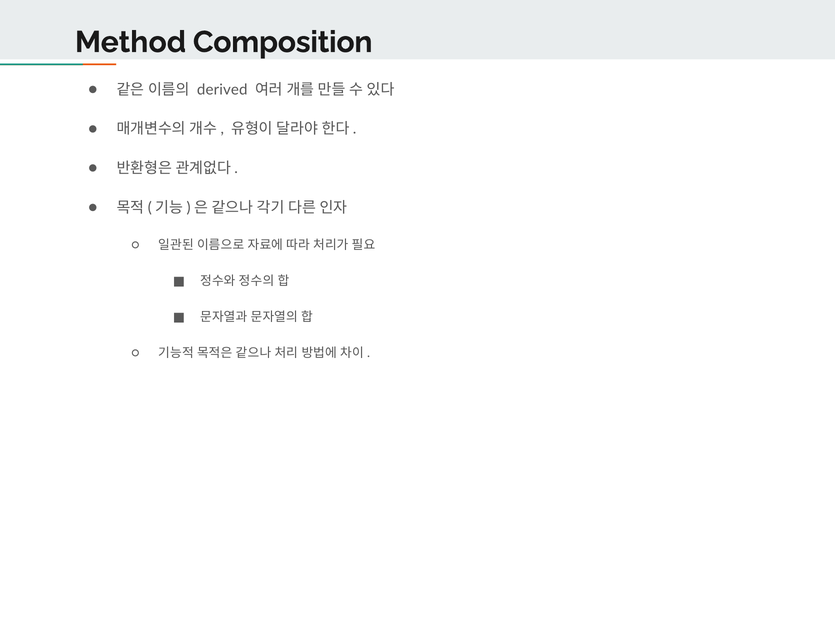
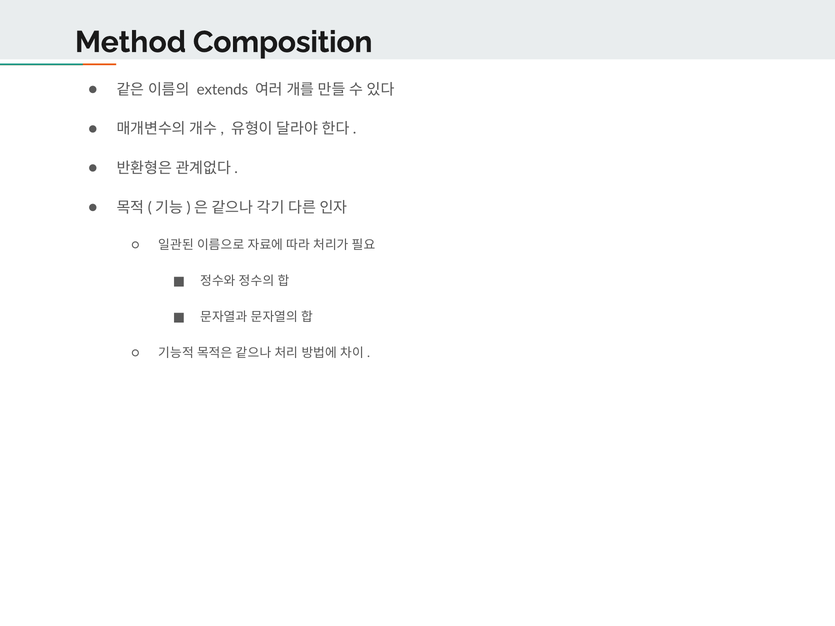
derived: derived -> extends (222, 90)
